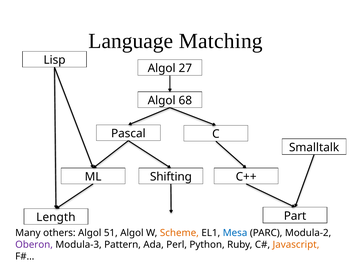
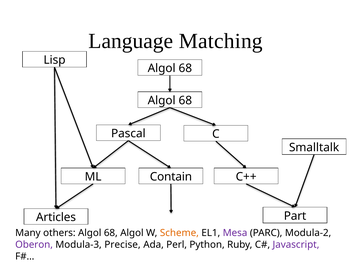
27: 27 -> 68 (185, 68)
Shifting: Shifting -> Contain (171, 177)
Length: Length -> Articles (56, 217)
others Algol 51: 51 -> 68 (111, 233)
Mesa colour: blue -> purple (235, 233)
Pattern: Pattern -> Precise (122, 245)
Javascript colour: orange -> purple (296, 245)
